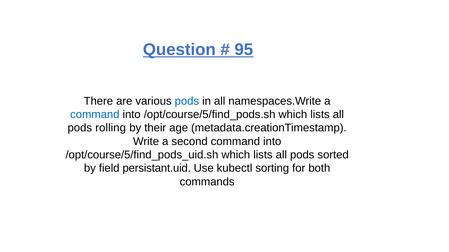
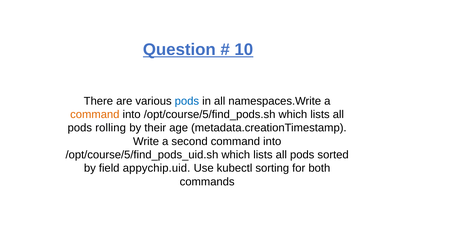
95: 95 -> 10 (244, 50)
command colour: blue -> orange (95, 115)
persistant.uid: persistant.uid -> appychip.uid (157, 169)
